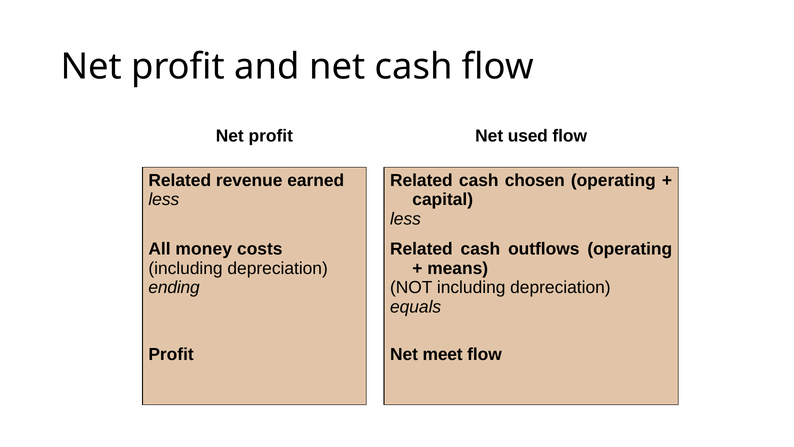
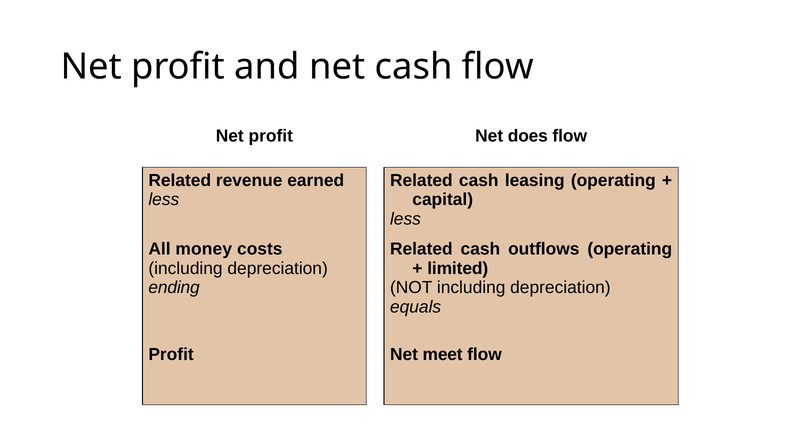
used: used -> does (528, 136)
chosen: chosen -> leasing (535, 180)
means: means -> limited (458, 268)
